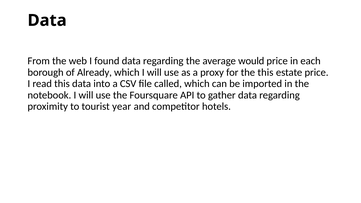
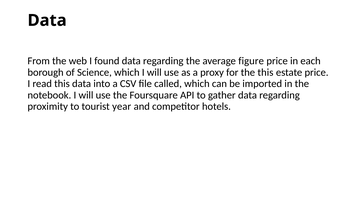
would: would -> figure (251, 61)
Already: Already -> Science (94, 72)
